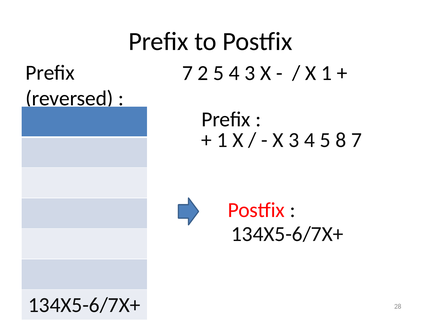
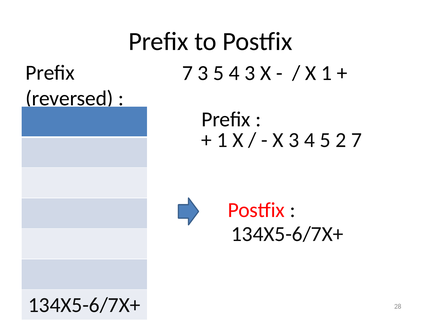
7 2: 2 -> 3 (203, 73)
8: 8 -> 2 (341, 140)
